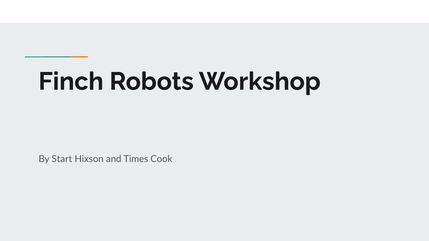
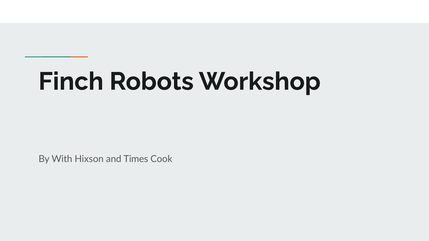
Start: Start -> With (62, 159)
